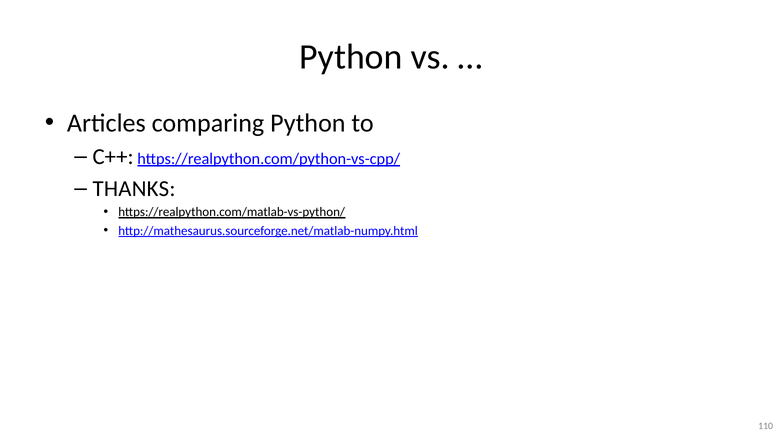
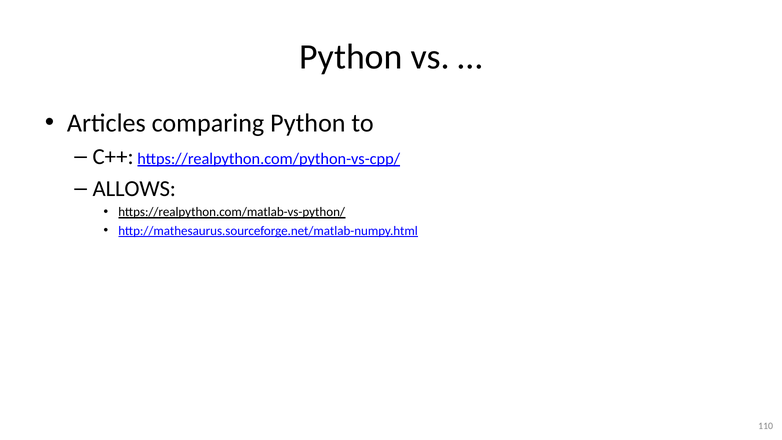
THANKS: THANKS -> ALLOWS (134, 189)
